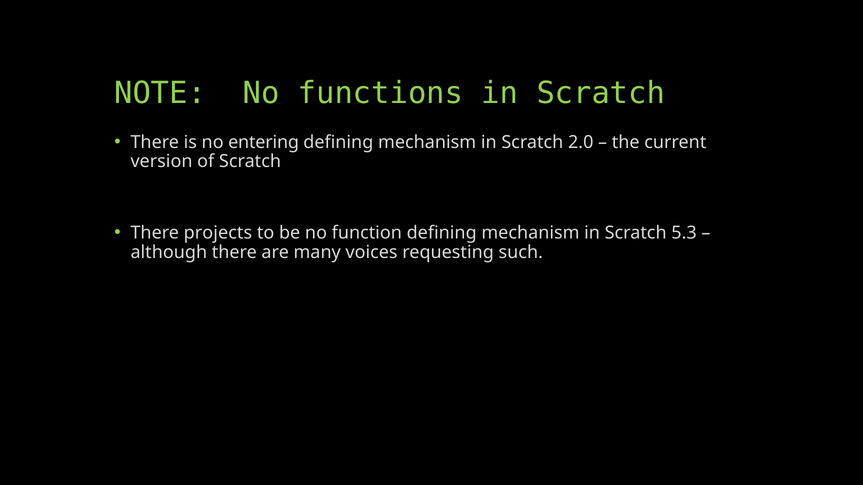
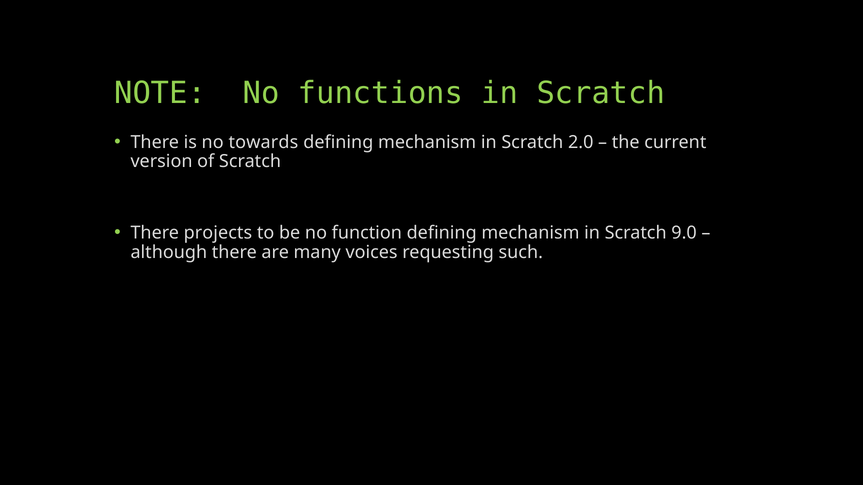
entering: entering -> towards (263, 142)
5.3: 5.3 -> 9.0 (684, 233)
